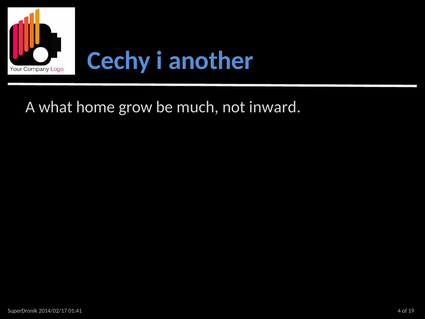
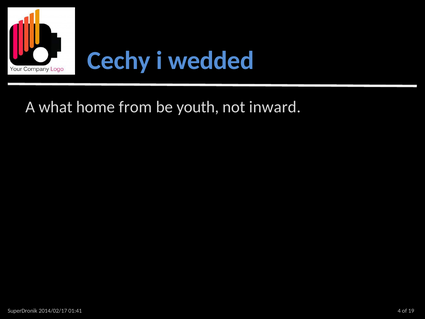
another: another -> wedded (211, 61)
grow: grow -> from (135, 107)
much: much -> youth (198, 107)
